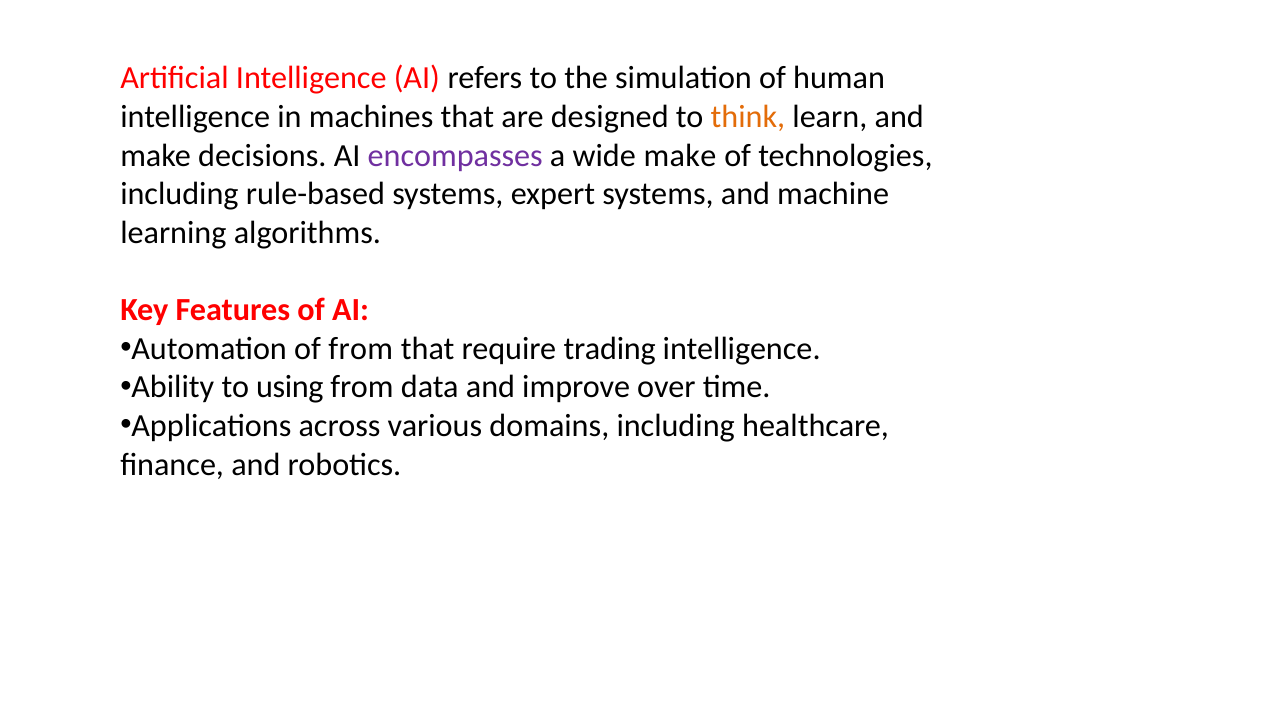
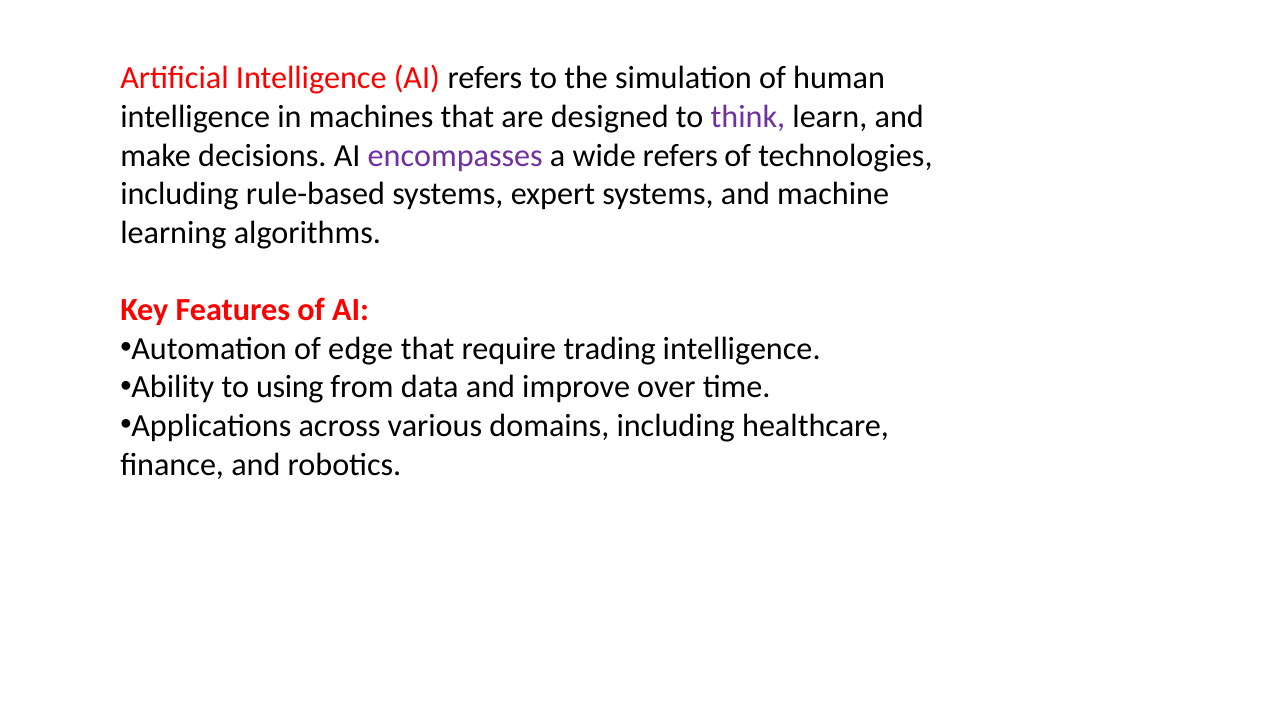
think colour: orange -> purple (748, 117)
wide make: make -> refers (680, 156)
of from: from -> edge (361, 349)
